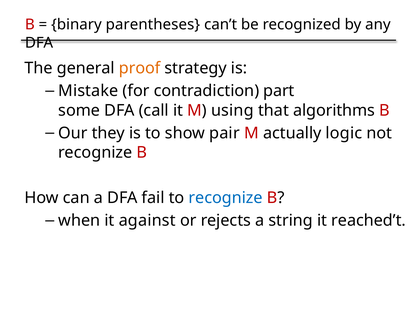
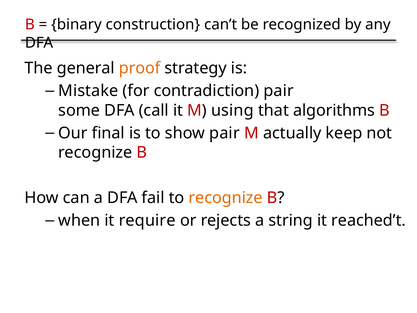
parentheses: parentheses -> construction (153, 25)
contradiction part: part -> pair (279, 91)
they: they -> final (108, 133)
logic: logic -> keep (344, 133)
recognize colour: blue -> orange (226, 198)
against: against -> require (147, 220)
